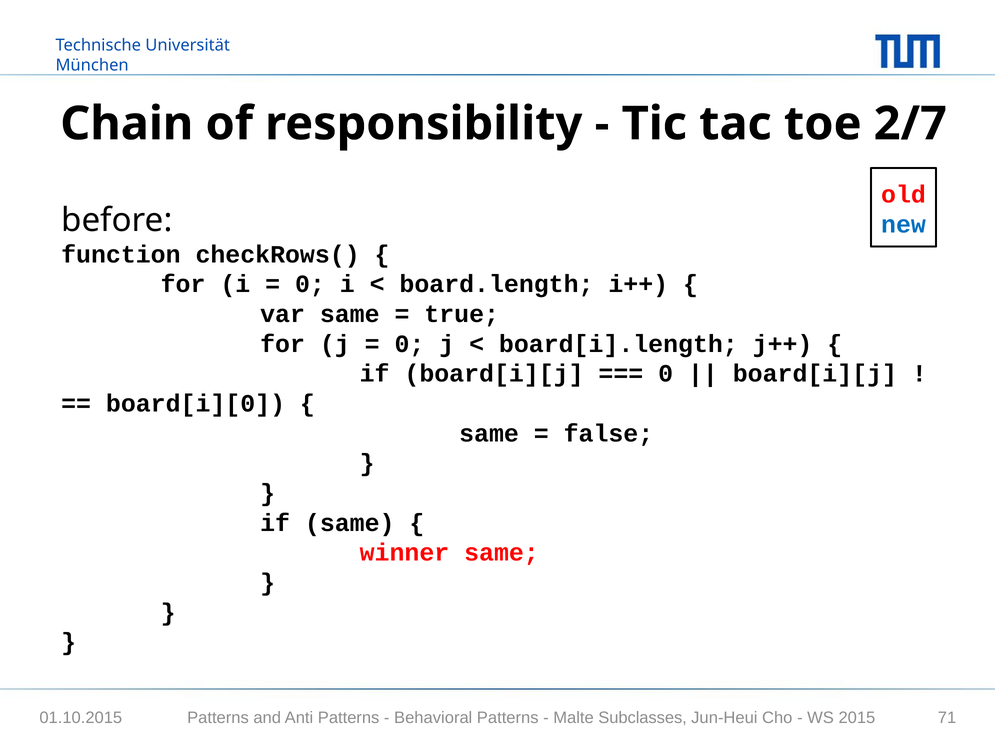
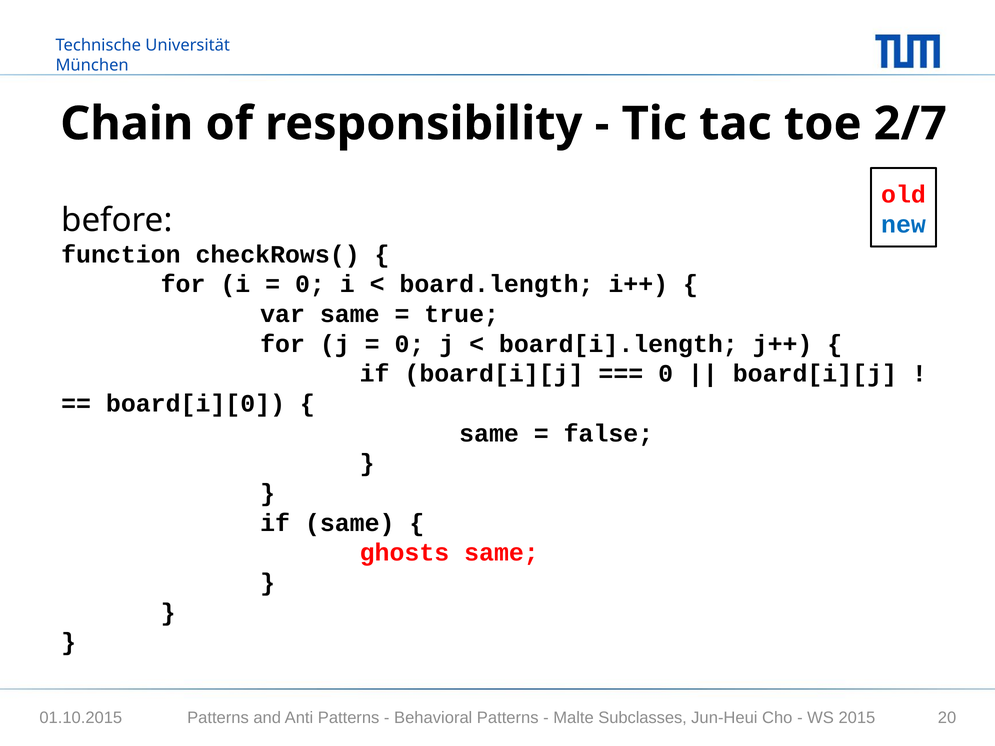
winner: winner -> ghosts (404, 553)
71: 71 -> 20 (947, 718)
